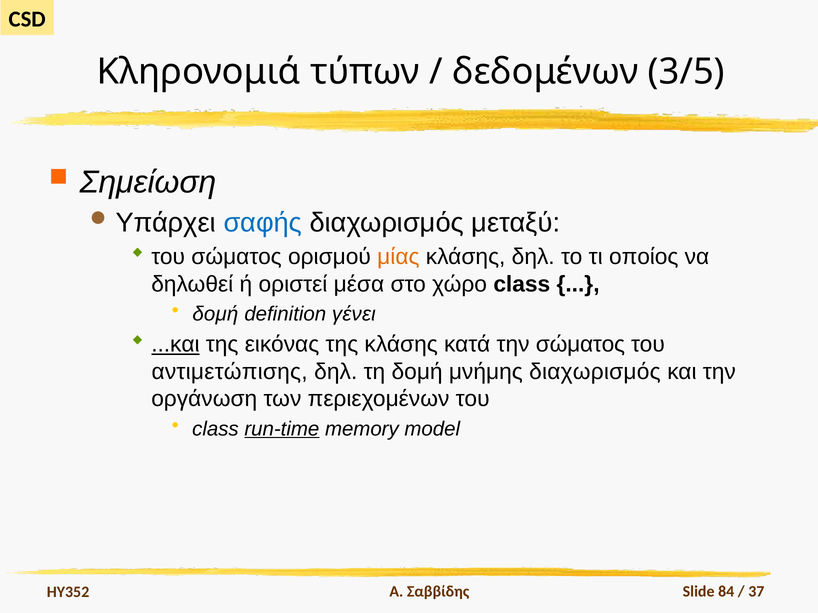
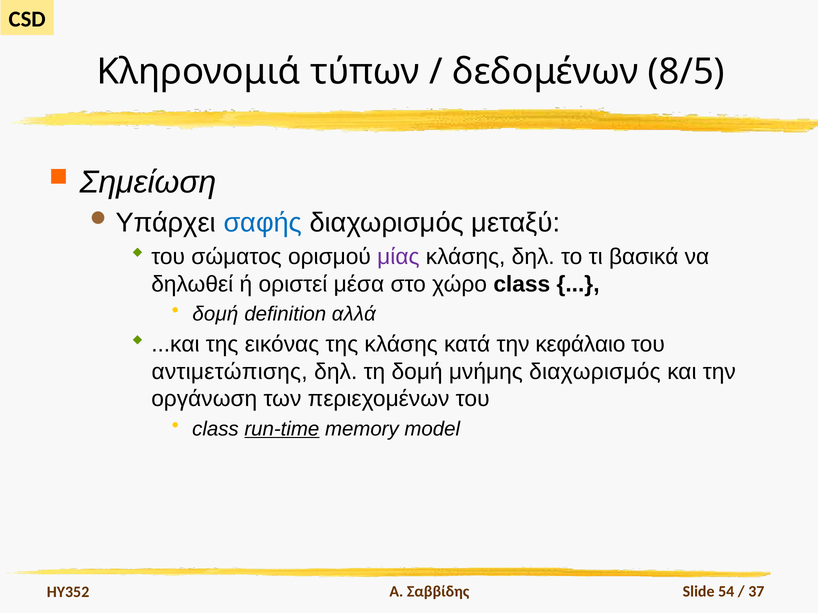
3/5: 3/5 -> 8/5 (686, 72)
μίας colour: orange -> purple (398, 257)
οποίος: οποίος -> βασικά (644, 257)
γένει: γένει -> αλλά (354, 314)
...και underline: present -> none (175, 345)
την σώματος: σώματος -> κεφάλαιο (580, 345)
84: 84 -> 54 (726, 592)
